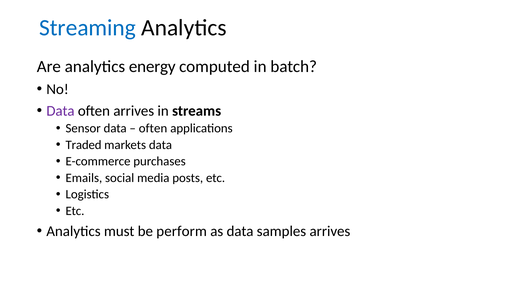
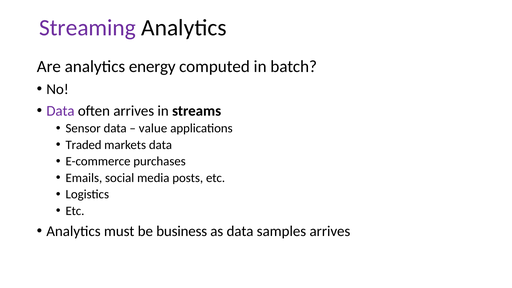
Streaming colour: blue -> purple (87, 28)
often: often -> value (153, 128)
perform: perform -> business (182, 231)
